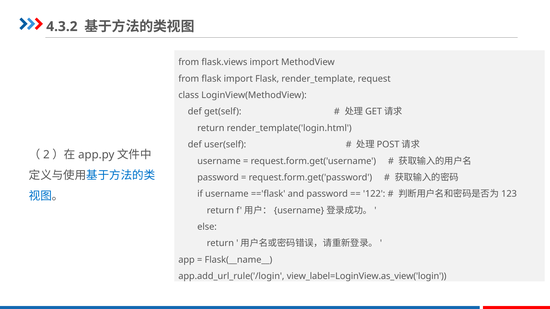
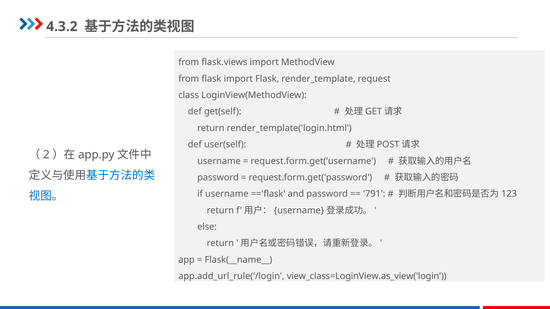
122: 122 -> 791 (374, 194)
view_label=LoginView.as_view('login: view_label=LoginView.as_view('login -> view_class=LoginView.as_view('login (367, 277)
